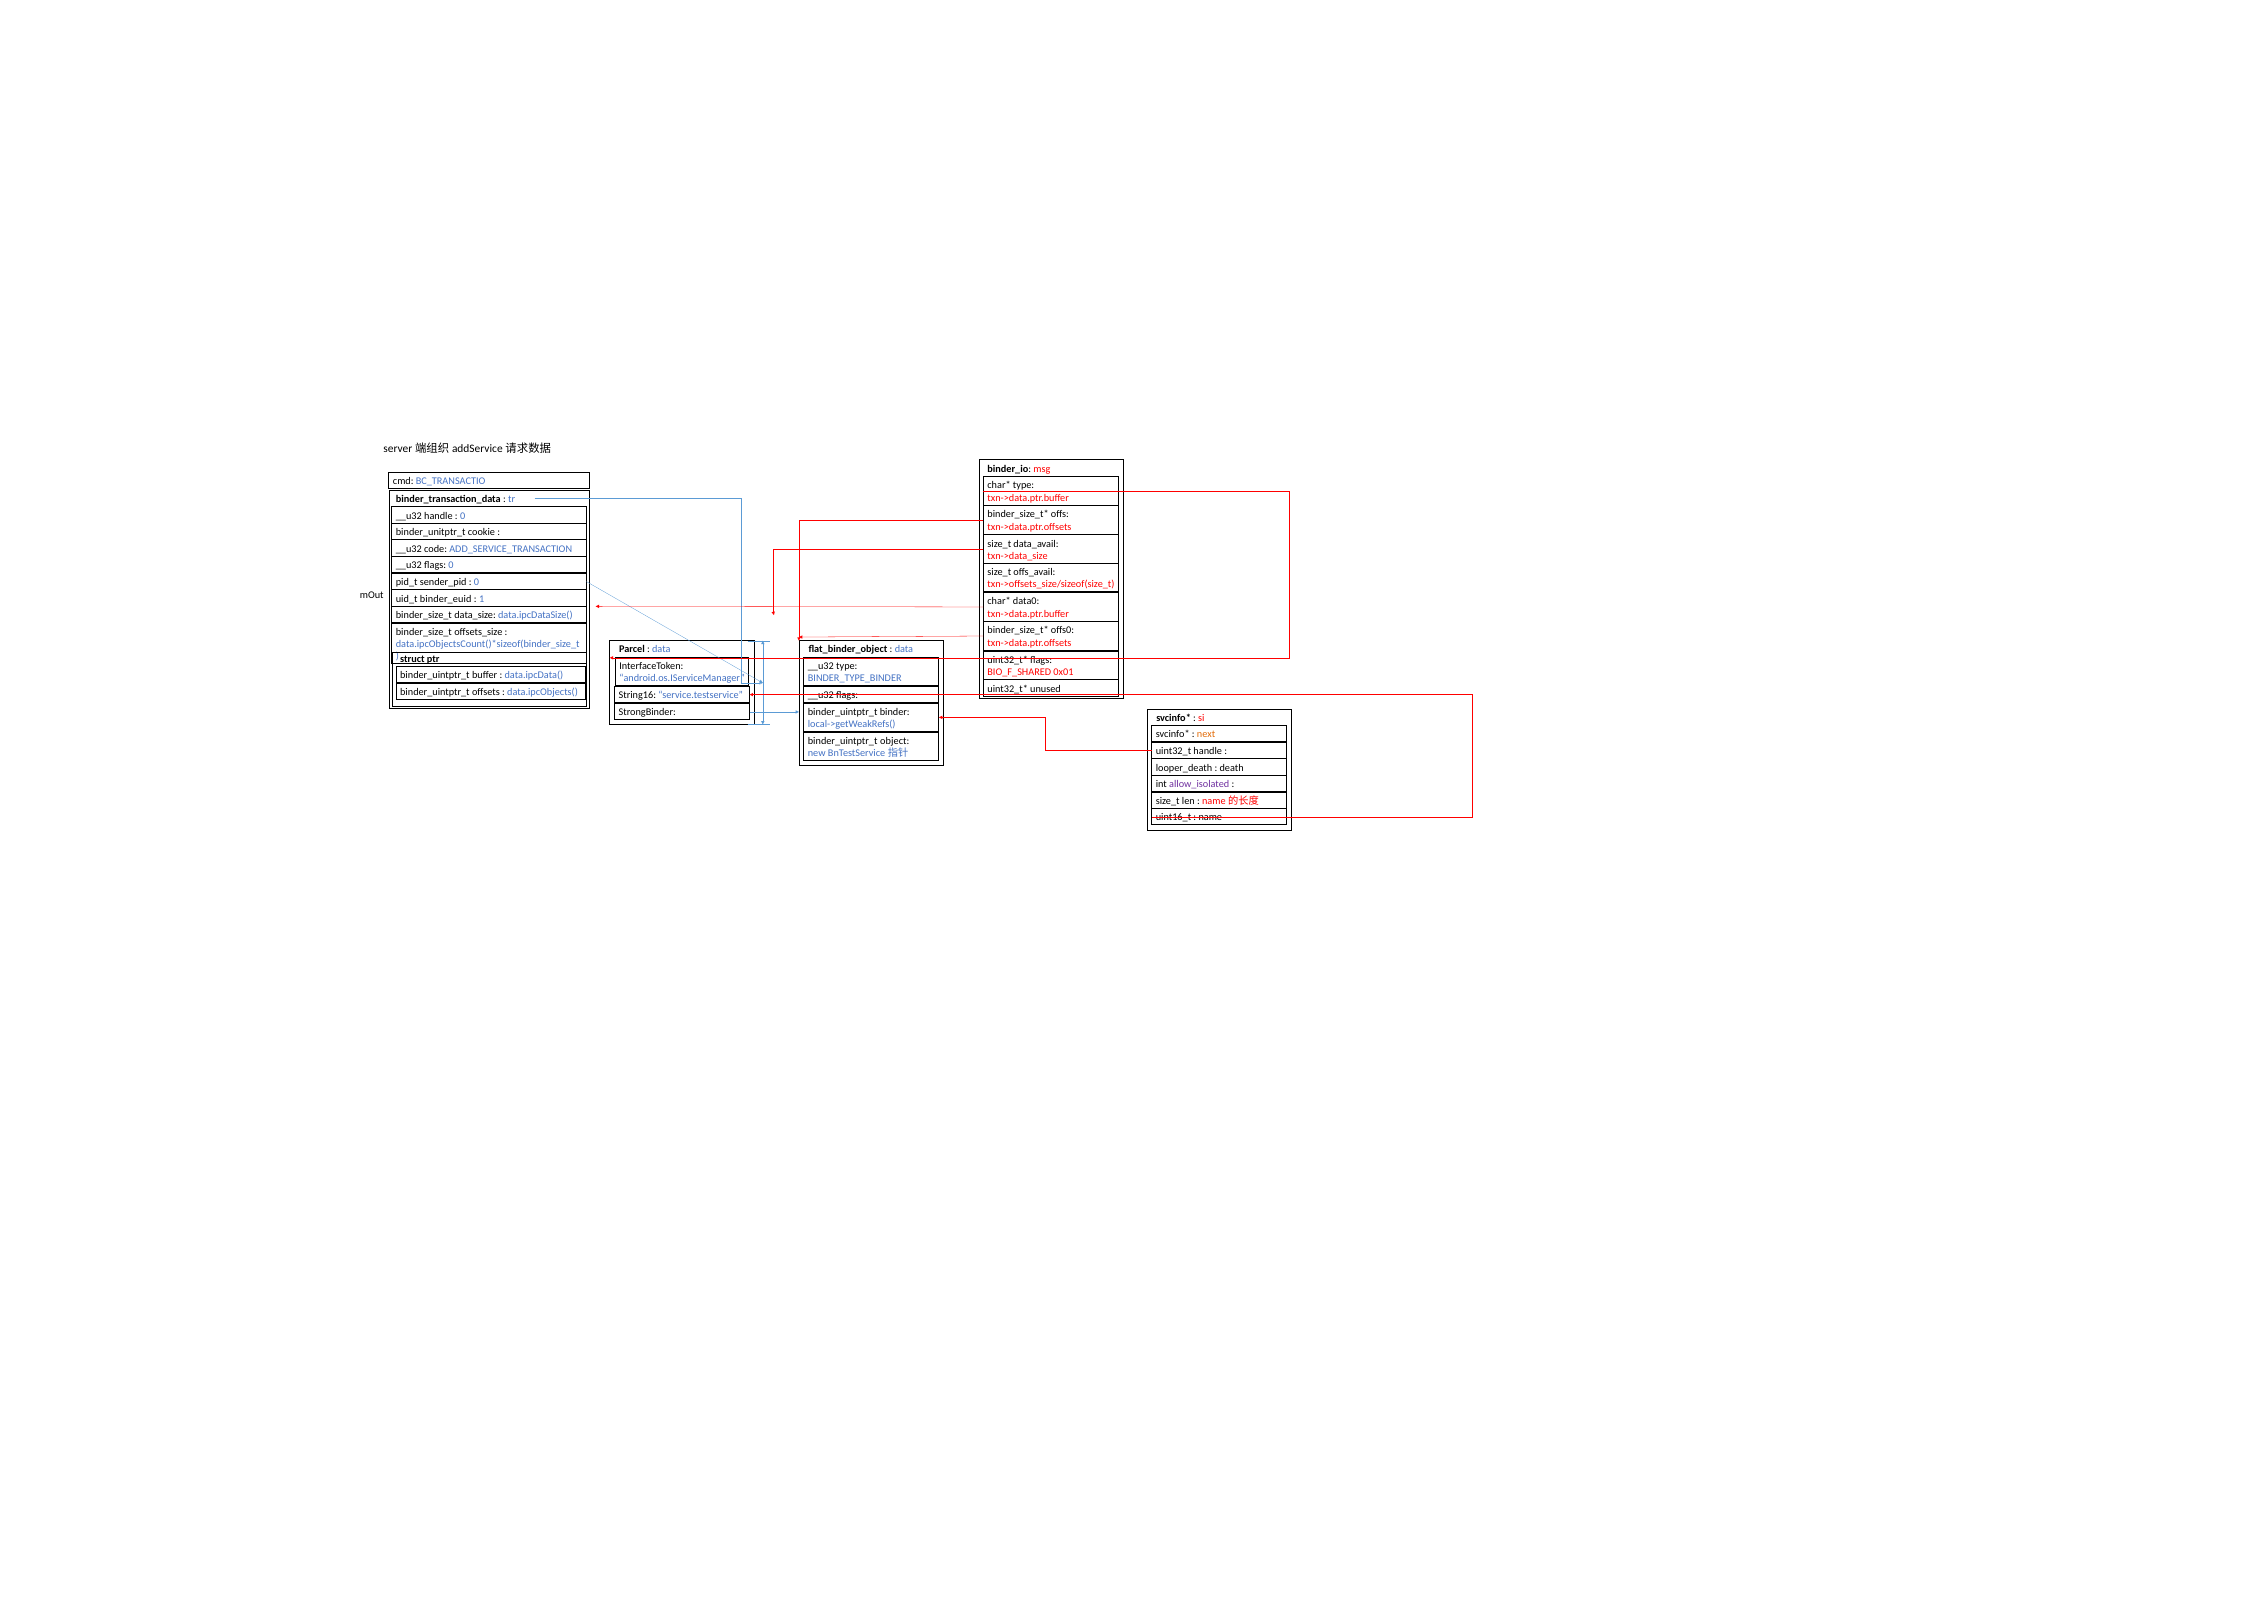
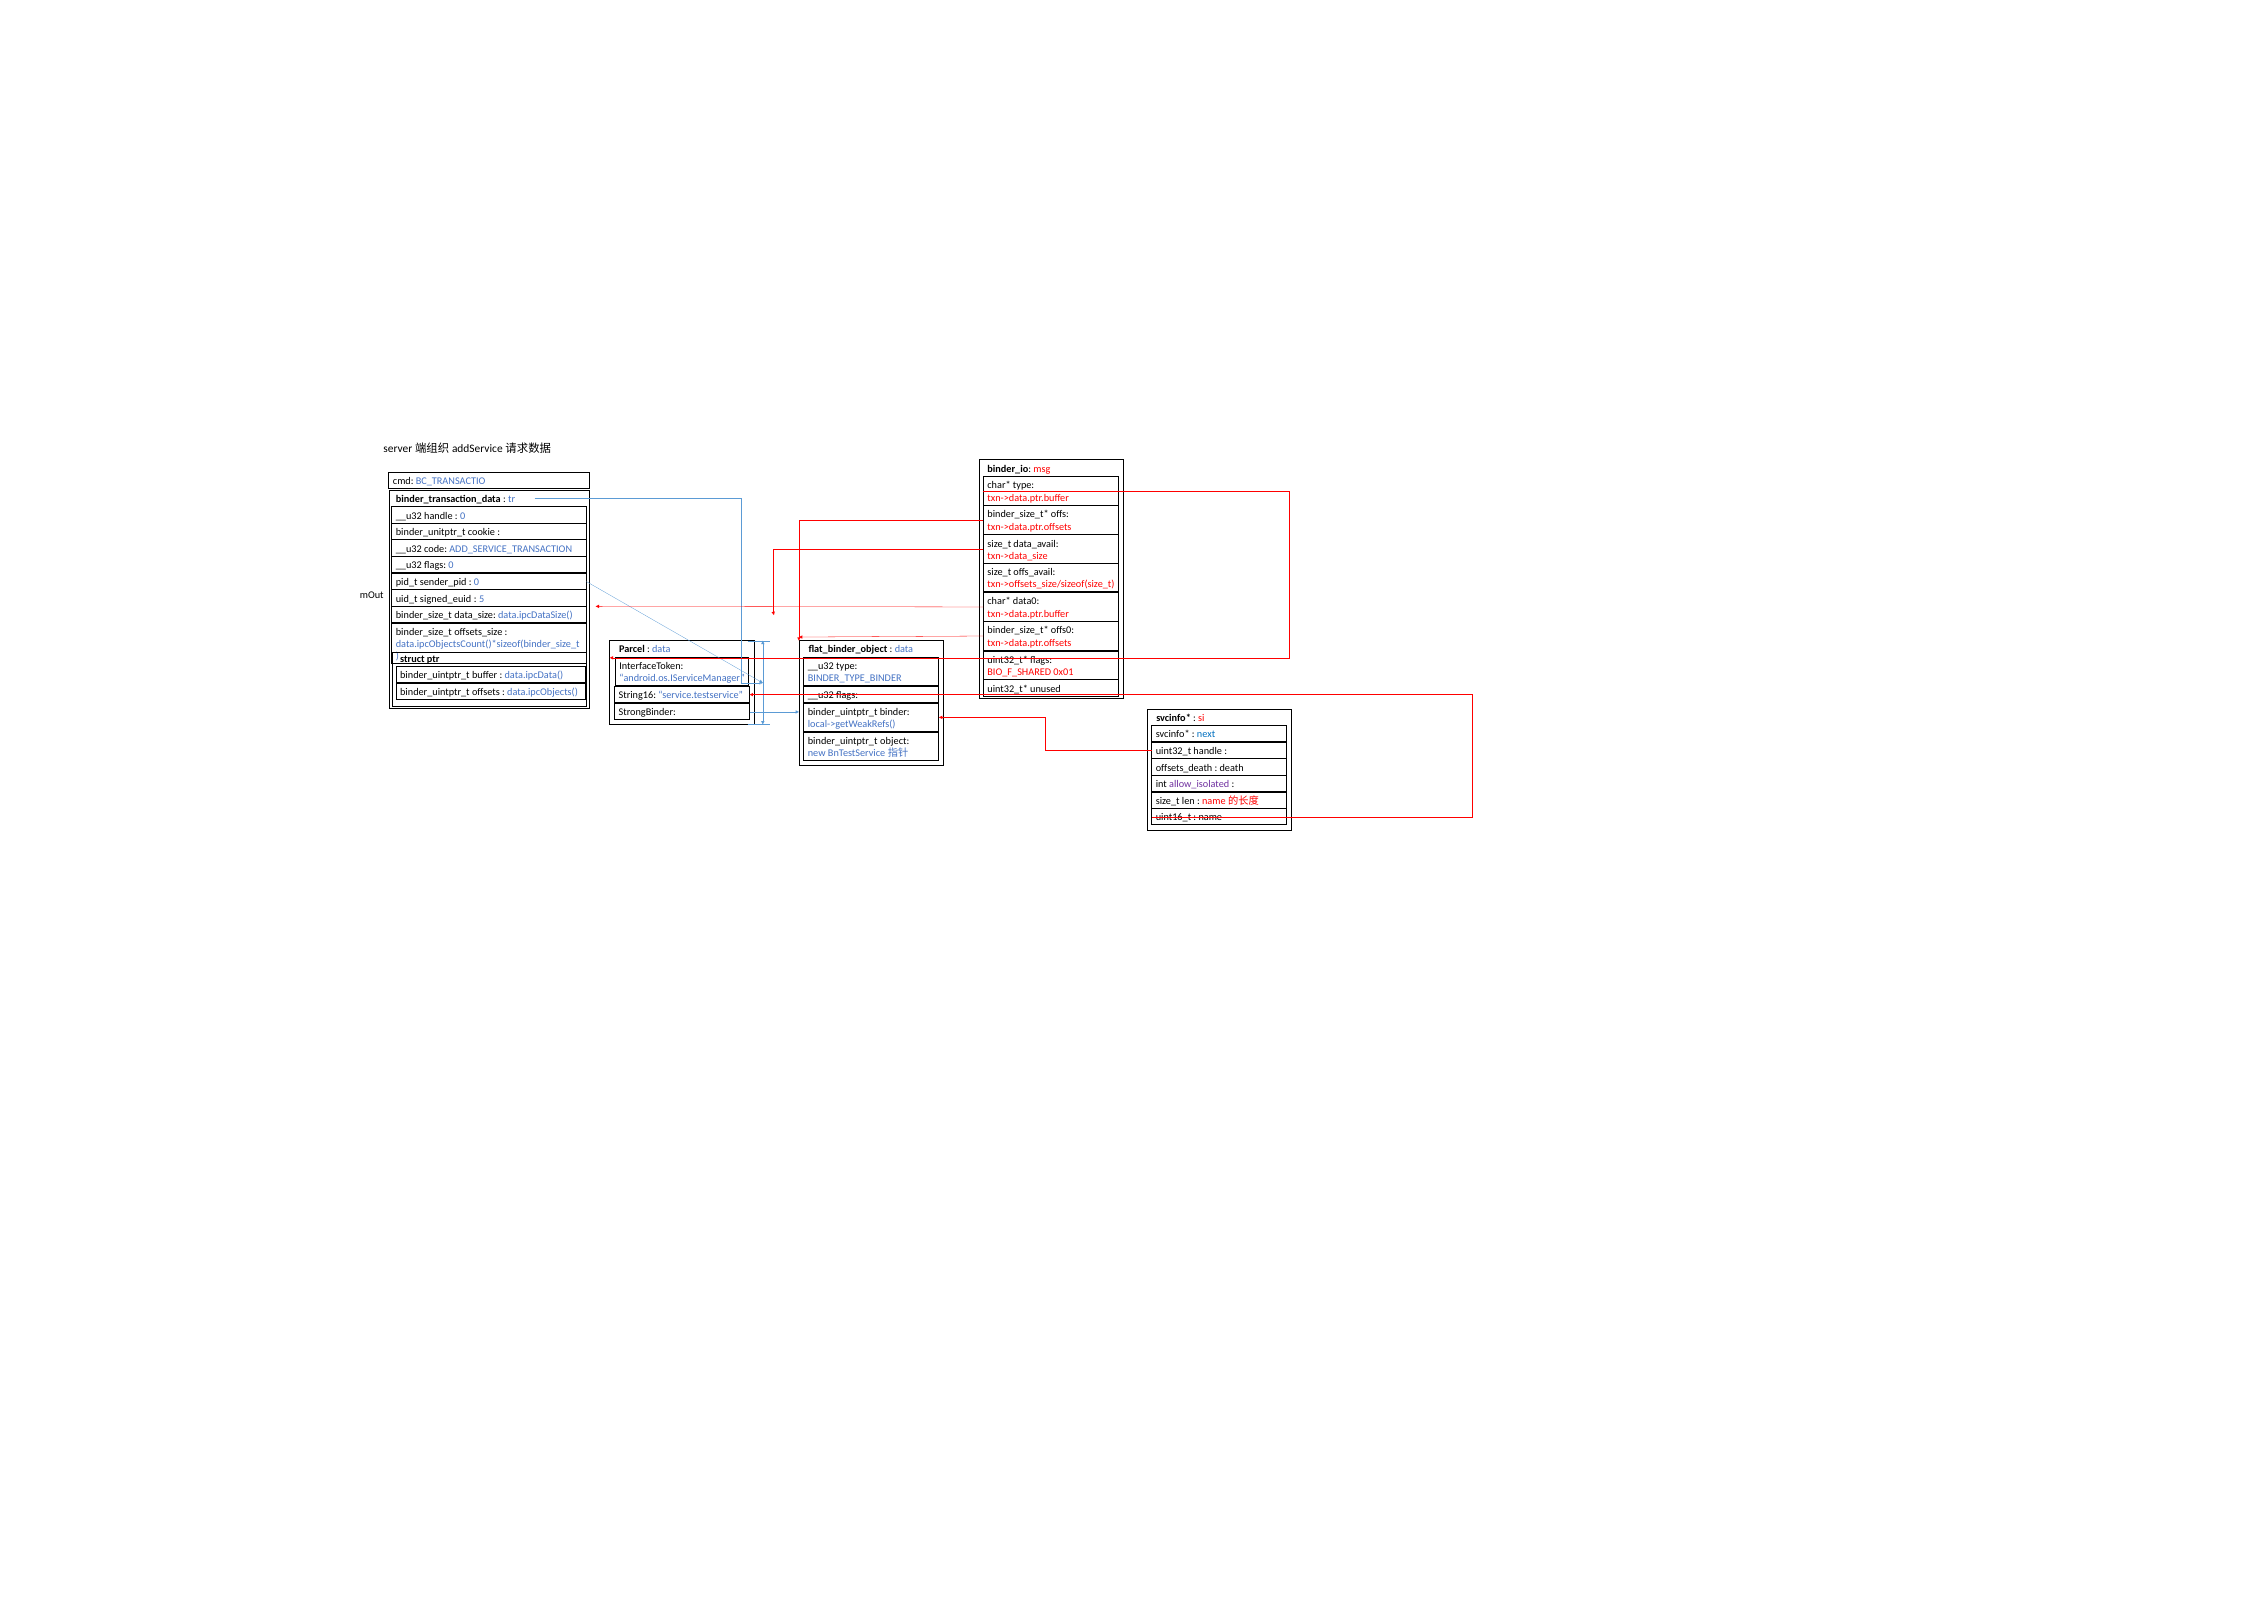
binder_euid: binder_euid -> signed_euid (446, 598)
1: 1 -> 5 (482, 598)
next colour: orange -> blue (1206, 734)
looper_death: looper_death -> offsets_death (1184, 767)
